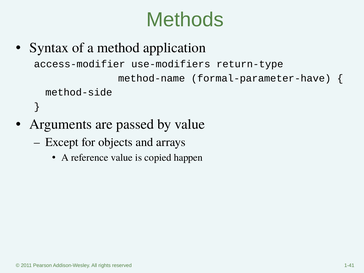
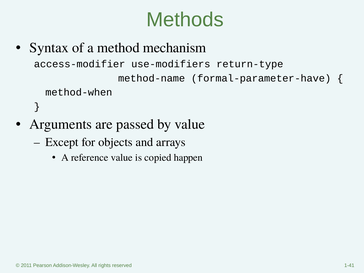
application: application -> mechanism (175, 48)
method-side: method-side -> method-when (79, 92)
